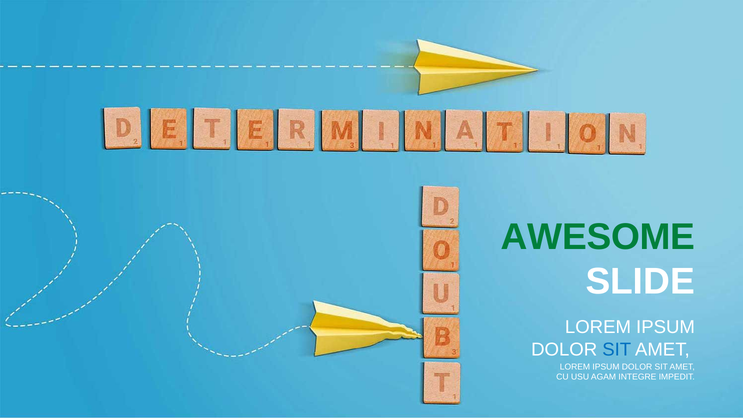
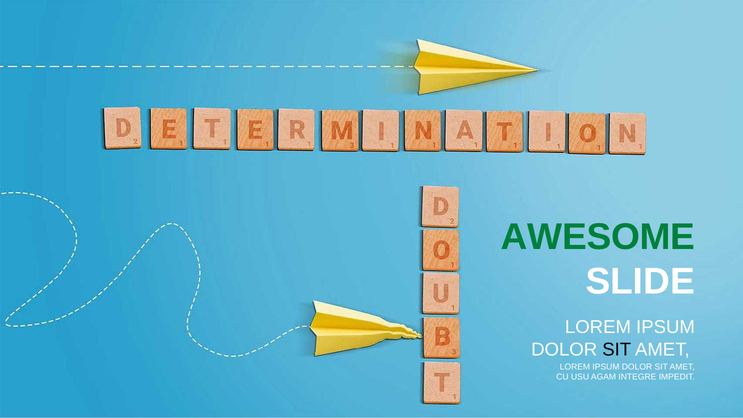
SIT colour: blue -> black (617, 350)
